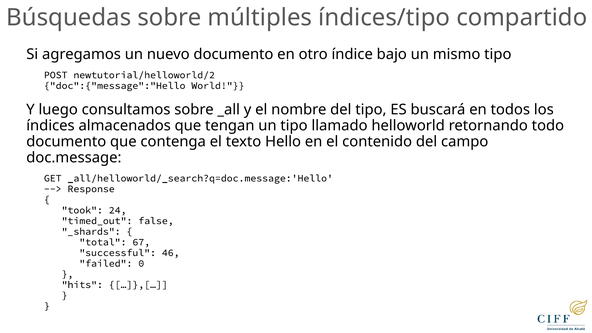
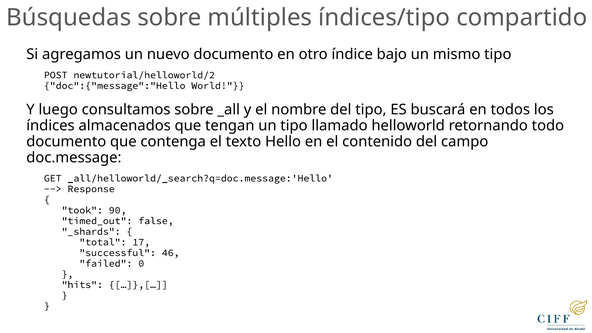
24: 24 -> 90 (118, 210)
67: 67 -> 17 (141, 242)
